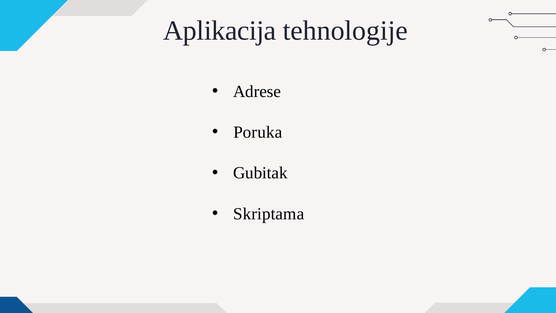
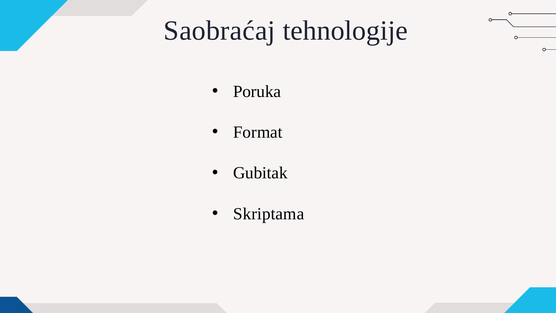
Aplikacija: Aplikacija -> Saobraćaj (219, 31)
Adrese: Adrese -> Poruka (257, 91)
Poruka: Poruka -> Format (258, 132)
